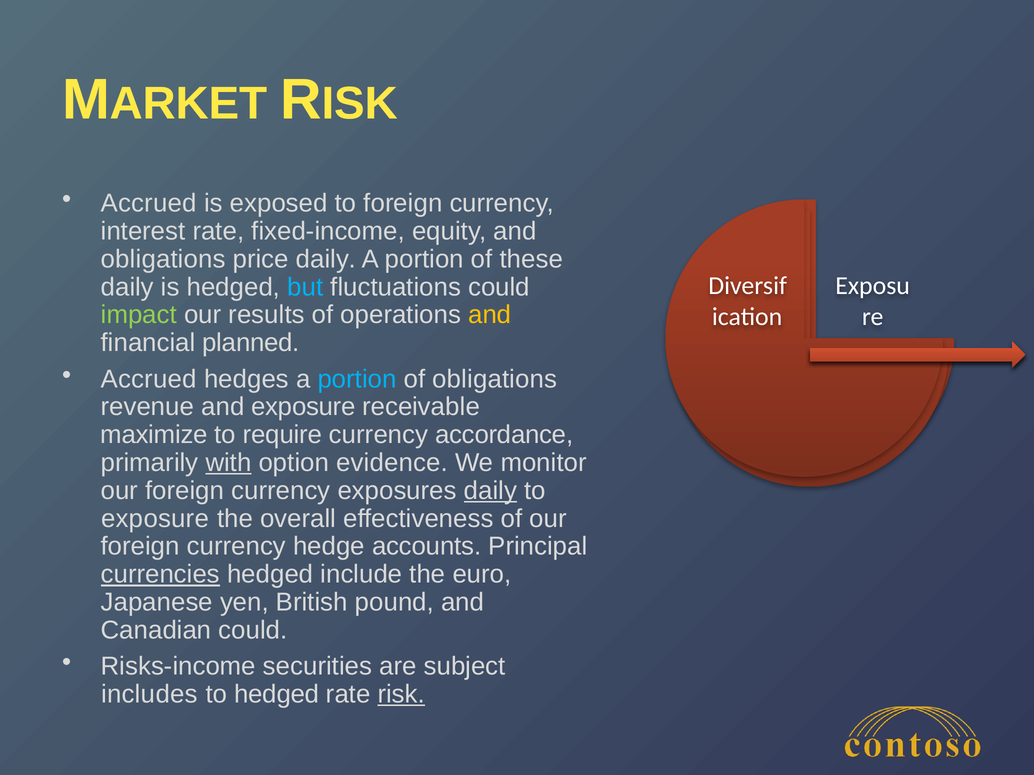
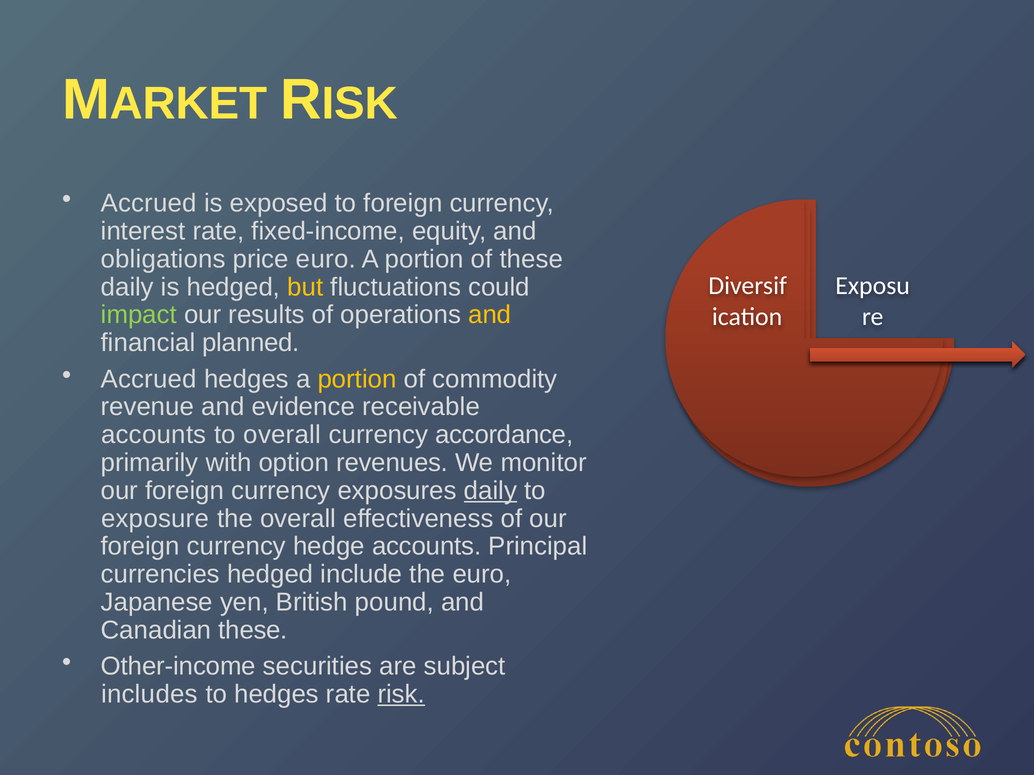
price daily: daily -> euro (326, 259)
but colour: light blue -> yellow (305, 287)
portion colour: light blue -> yellow (357, 379)
of obligations: obligations -> commodity (495, 379)
and exposure: exposure -> evidence (303, 407)
maximize: maximize -> accounts (154, 435)
to require: require -> overall (282, 435)
with underline: present -> none (228, 463)
evidence: evidence -> revenues (392, 463)
currencies underline: present -> none (160, 575)
Canadian could: could -> these (253, 631)
Risks-income: Risks-income -> Other-income (178, 667)
to hedged: hedged -> hedges (277, 695)
